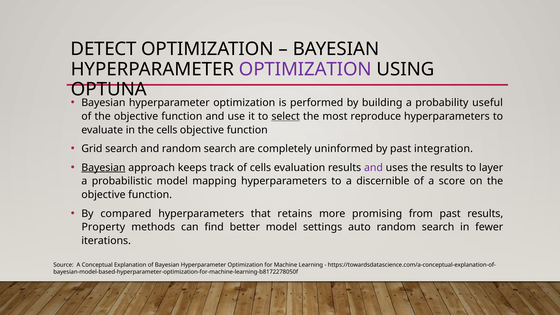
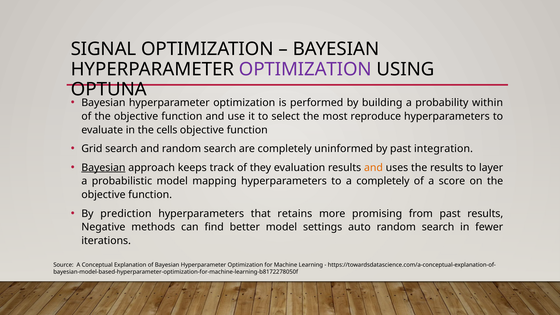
DETECT: DETECT -> SIGNAL (104, 49)
useful: useful -> within (488, 103)
select underline: present -> none (286, 116)
of cells: cells -> they (260, 168)
and colour: purple -> orange (373, 168)
a discernible: discernible -> completely (383, 181)
compared: compared -> prediction (126, 214)
Property: Property -> Negative (103, 227)
